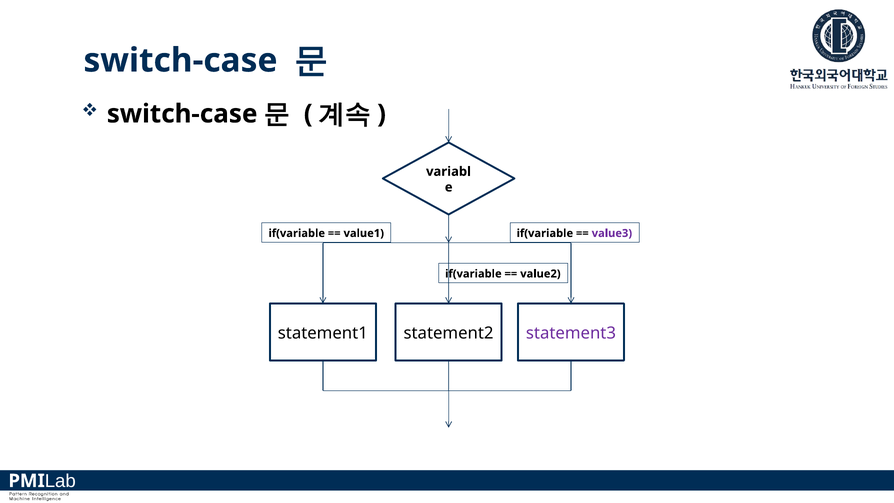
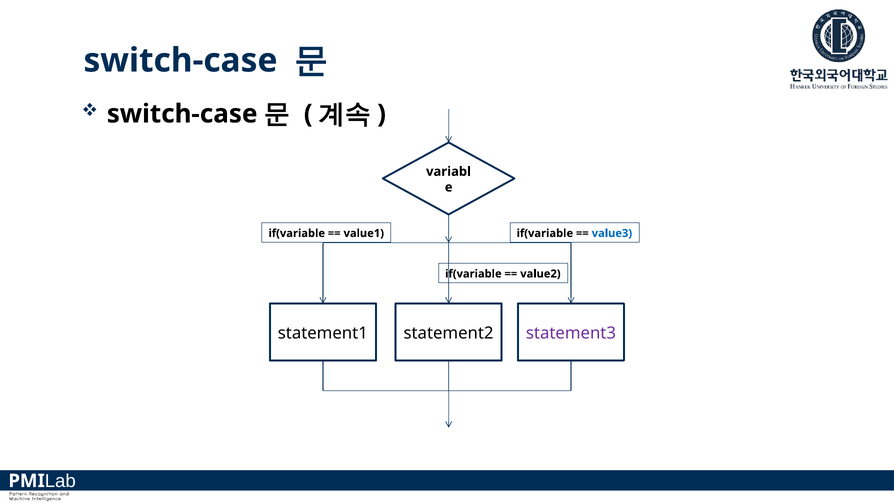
value3 colour: purple -> blue (612, 233)
